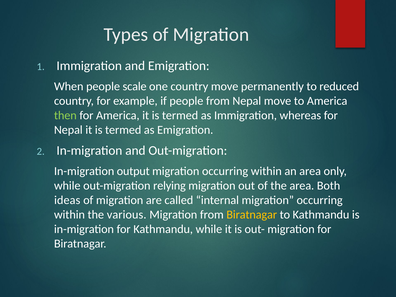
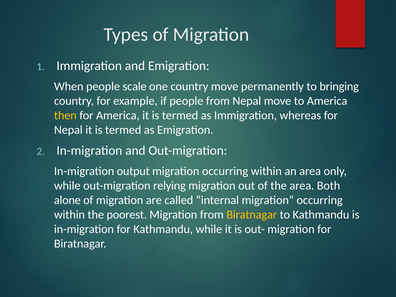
reduced: reduced -> bringing (339, 86)
then colour: light green -> yellow (65, 115)
ideas: ideas -> alone (67, 200)
various: various -> poorest (127, 215)
